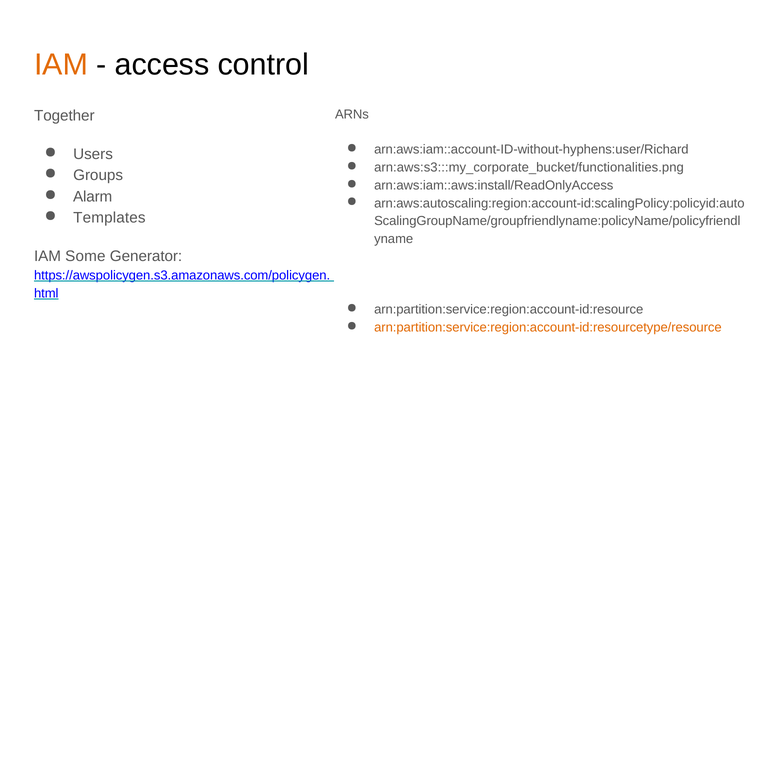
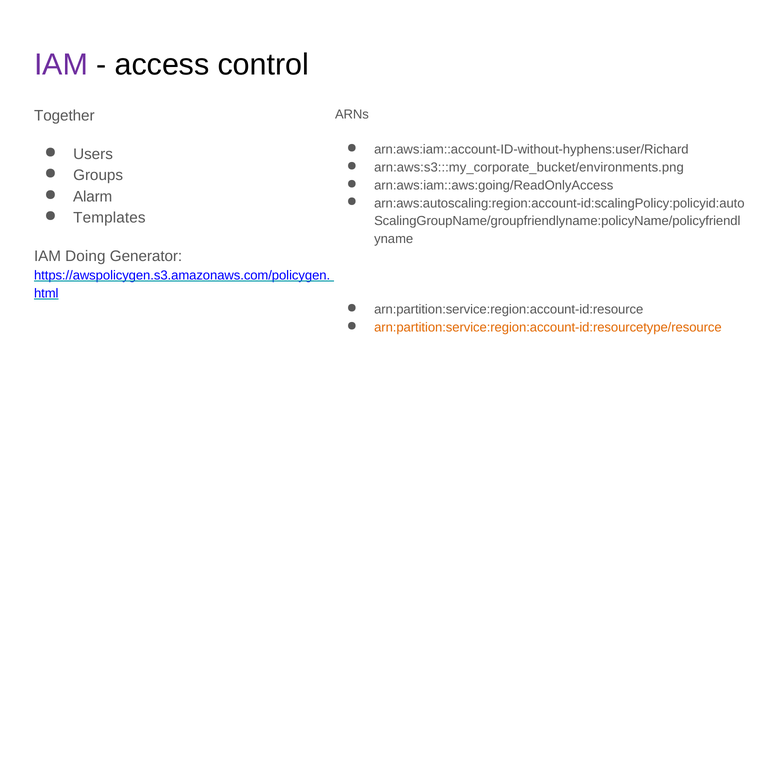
IAM colour: orange -> purple (61, 65)
arn:aws:s3:::my_corporate_bucket/functionalities.png: arn:aws:s3:::my_corporate_bucket/functionalities.png -> arn:aws:s3:::my_corporate_bucket/environments.png (529, 167)
arn:aws:iam::aws:install/ReadOnlyAccess: arn:aws:iam::aws:install/ReadOnlyAccess -> arn:aws:iam::aws:going/ReadOnlyAccess (494, 185)
Some: Some -> Doing (85, 256)
